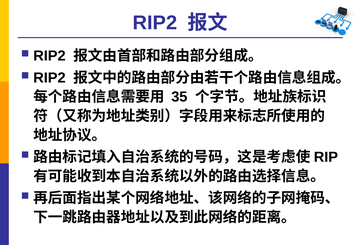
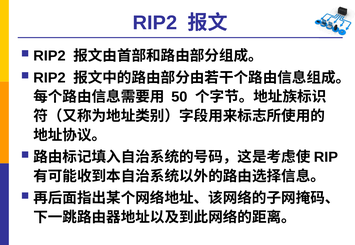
35: 35 -> 50 (179, 97)
